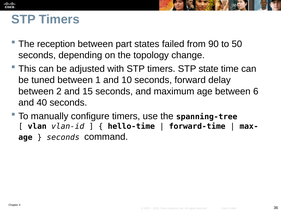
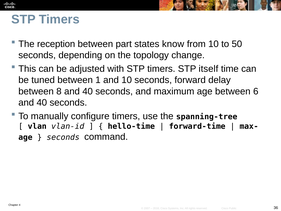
failed: failed -> know (173, 44)
from 90: 90 -> 10 (213, 44)
state: state -> itself (208, 69)
2: 2 -> 8 (59, 91)
15: 15 -> 40 (88, 91)
